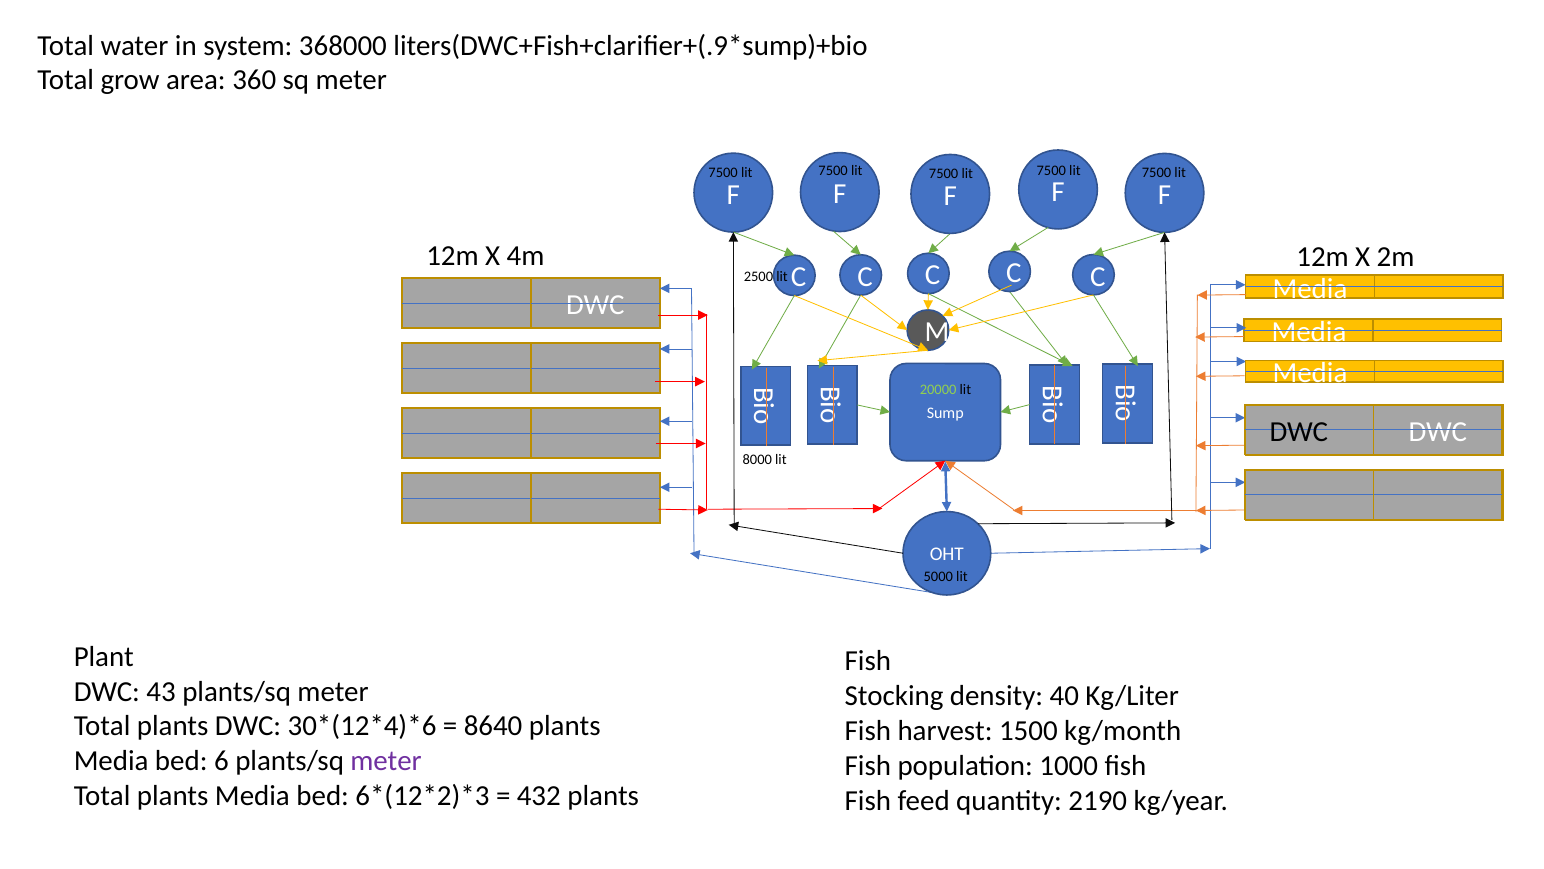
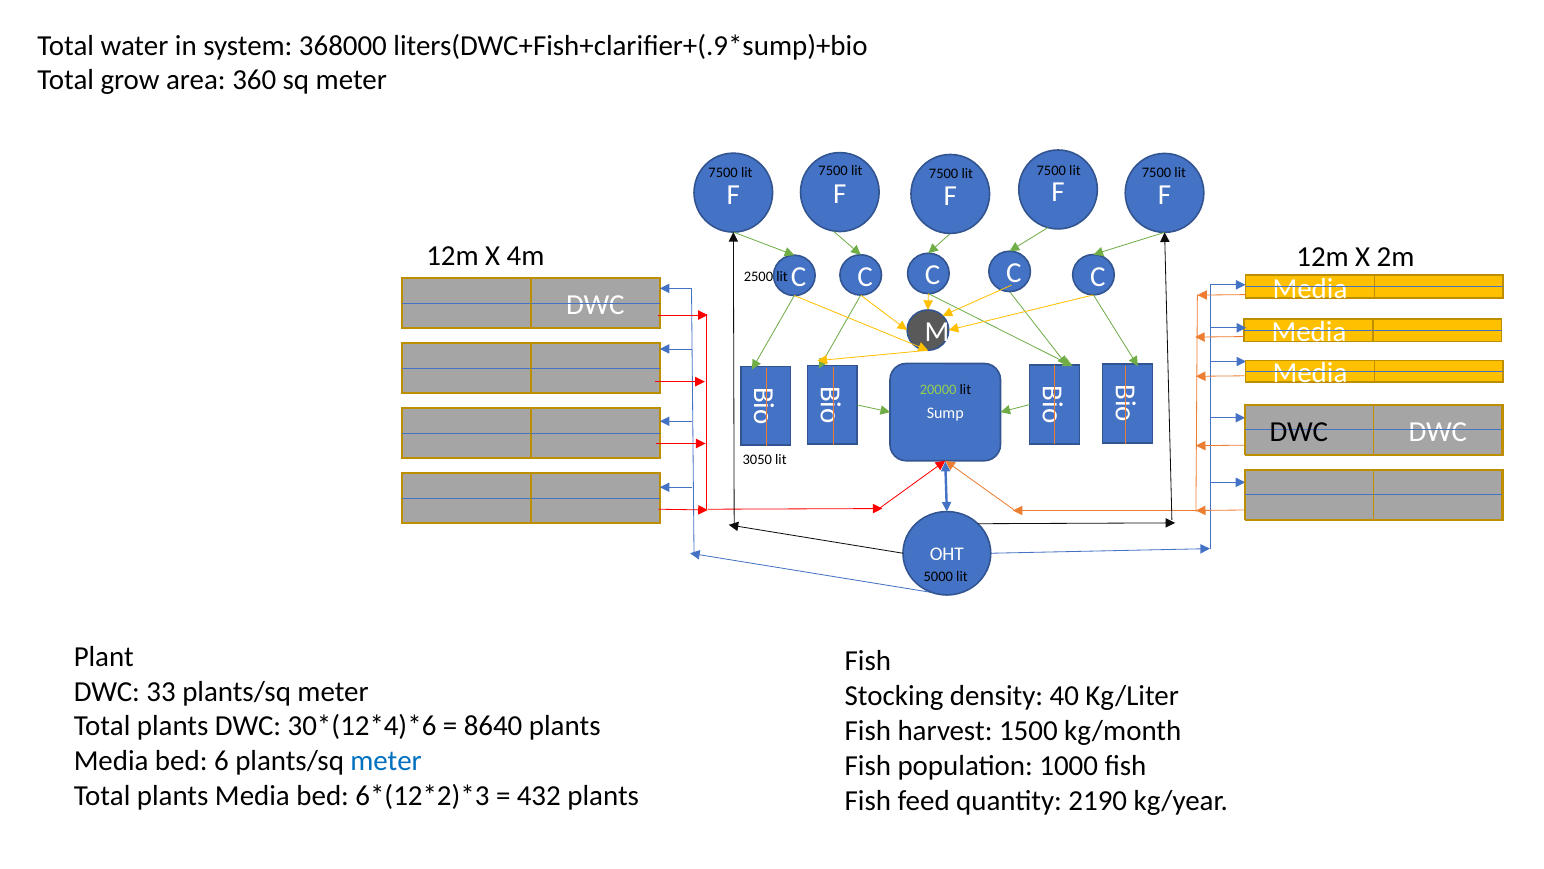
8000: 8000 -> 3050 (757, 459)
43: 43 -> 33 (161, 691)
meter colour: purple -> blue (386, 761)
